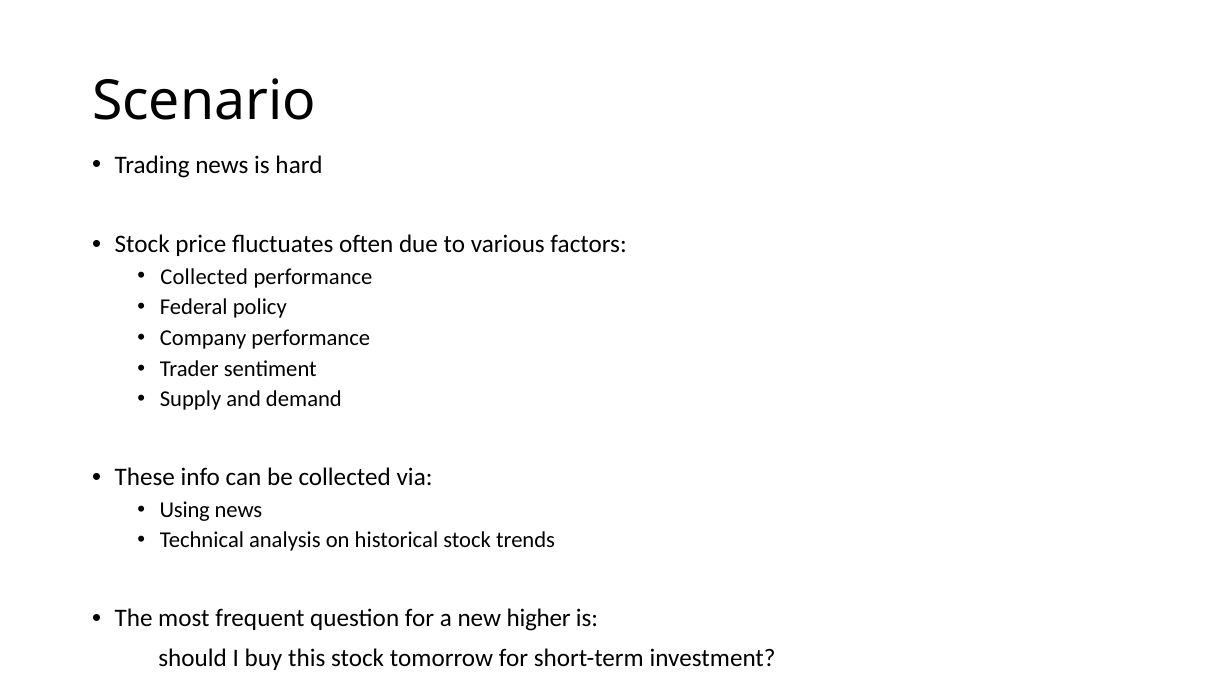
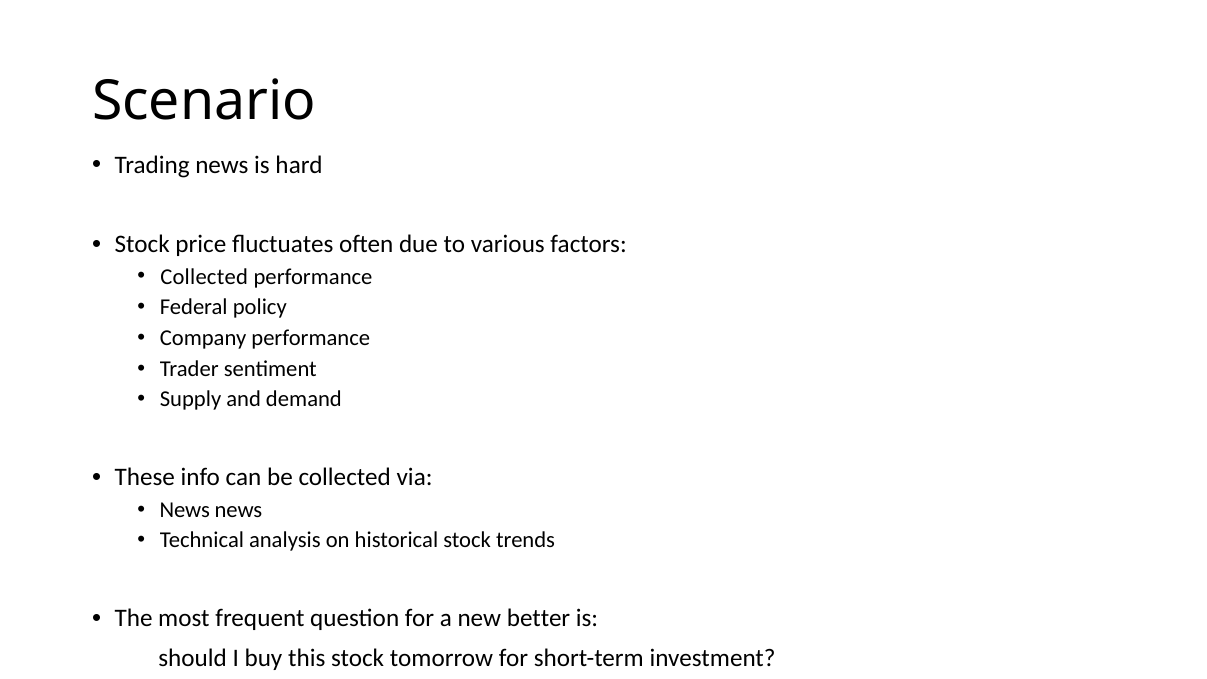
Using: Using -> News (185, 510)
higher: higher -> better (539, 618)
